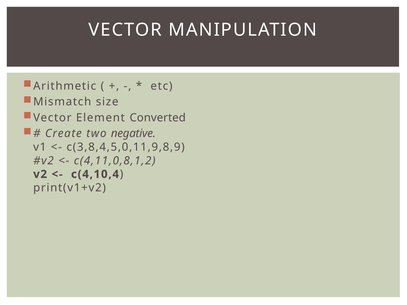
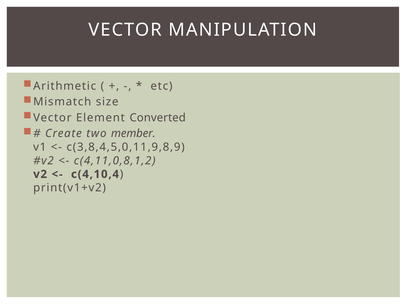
negative: negative -> member (133, 134)
